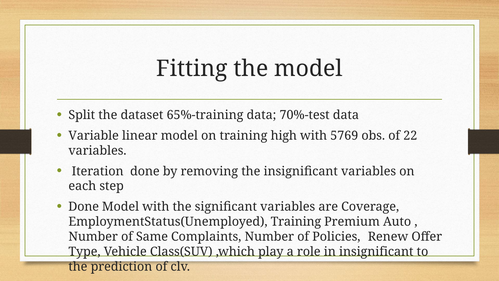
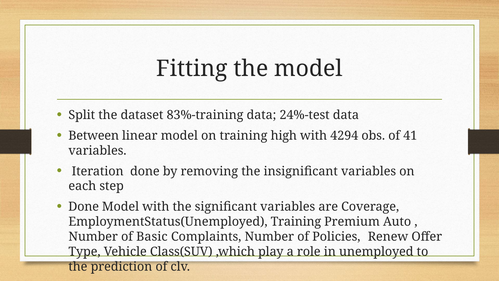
65%-training: 65%-training -> 83%-training (205, 115)
70%-test: 70%-test -> 24%-test (305, 115)
Variable: Variable -> Between (94, 135)
5769: 5769 -> 4294 (344, 135)
22: 22 -> 41 (410, 135)
Same: Same -> Basic (152, 237)
in insignificant: insignificant -> unemployed (376, 251)
